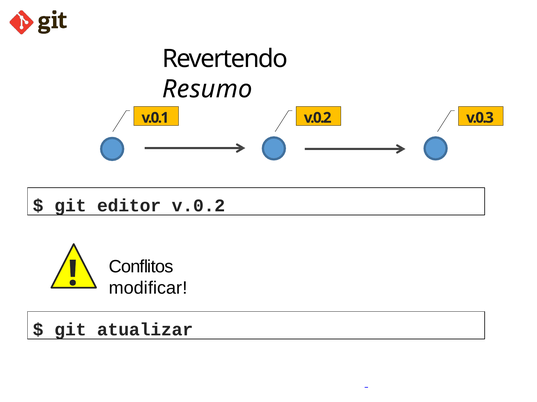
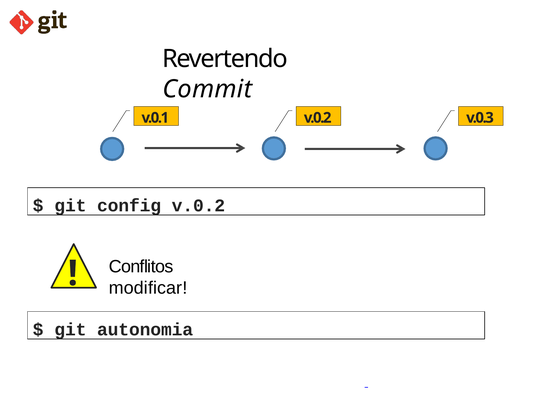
Resumo: Resumo -> Commit (207, 89)
editor: editor -> config (129, 206)
atualizar: atualizar -> autonomia (145, 330)
